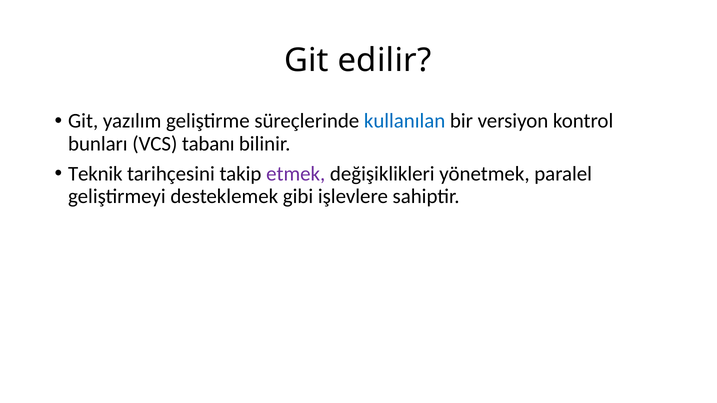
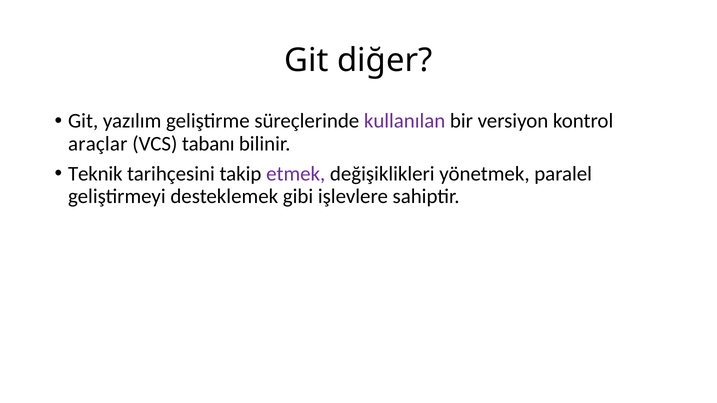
edilir: edilir -> diğer (385, 60)
kullanılan colour: blue -> purple (405, 121)
bunları: bunları -> araçlar (98, 144)
